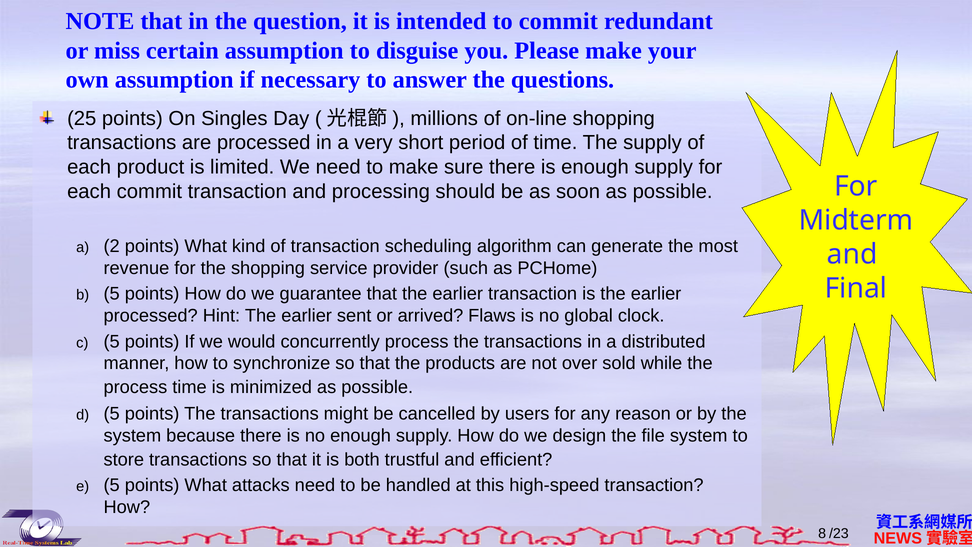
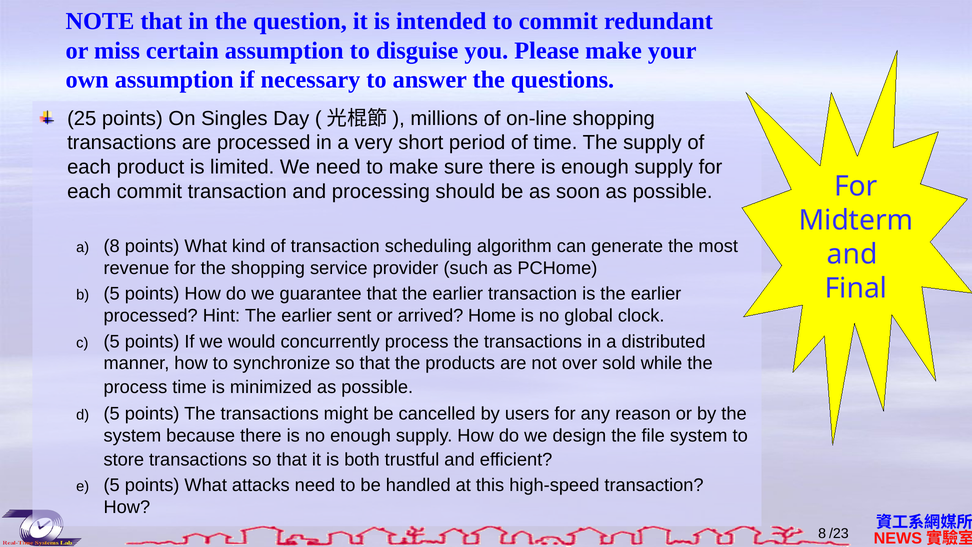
a 2: 2 -> 8 (112, 246)
Flaws: Flaws -> Home (492, 315)
